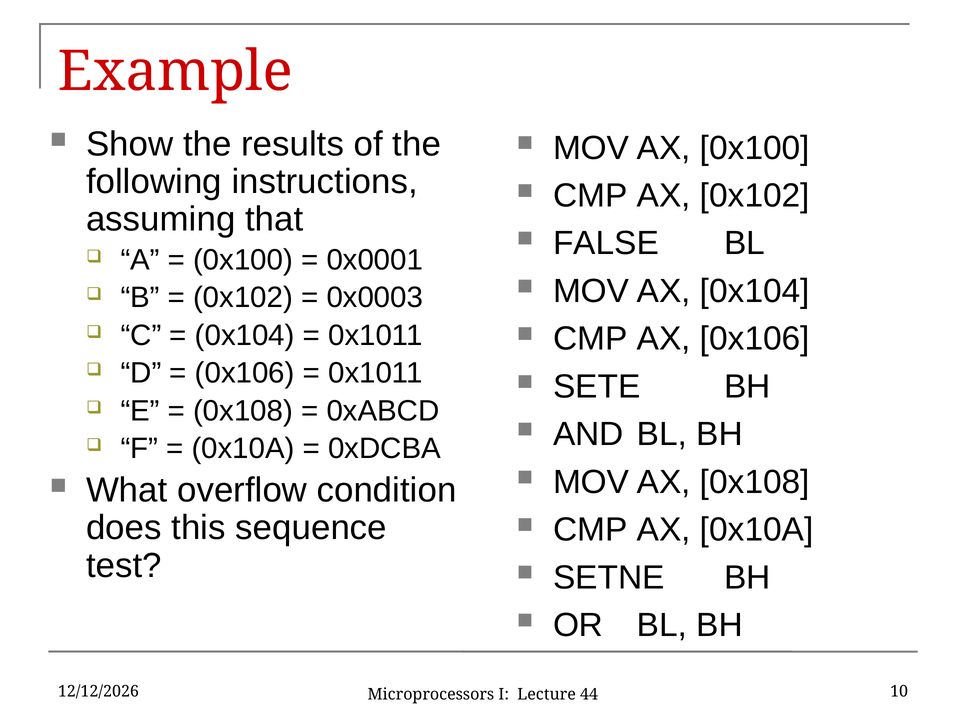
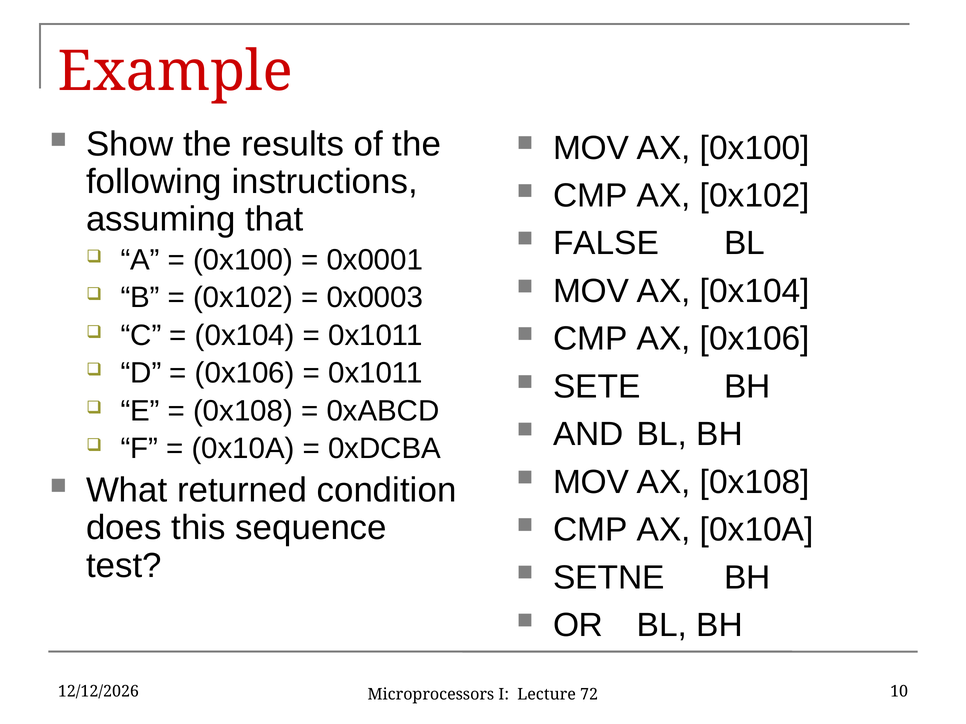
overflow: overflow -> returned (242, 491)
44: 44 -> 72 (589, 695)
